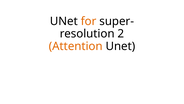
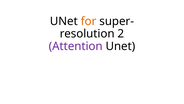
Attention colour: orange -> purple (76, 46)
